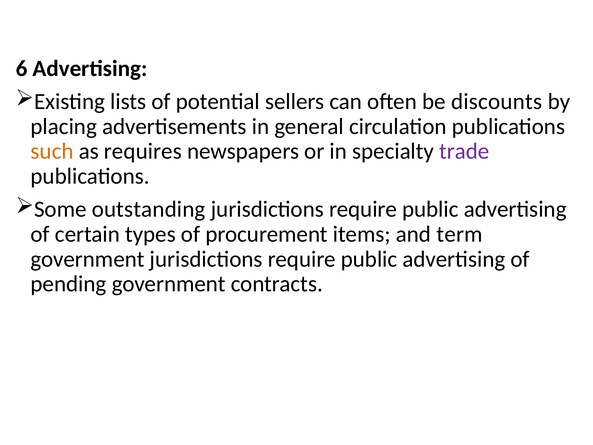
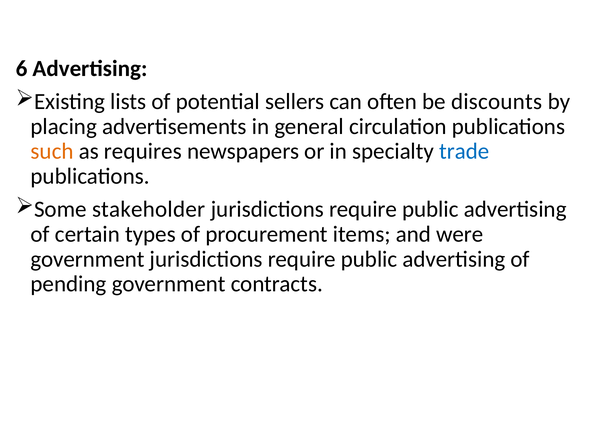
trade colour: purple -> blue (464, 151)
outstanding: outstanding -> stakeholder (149, 209)
term: term -> were (460, 234)
